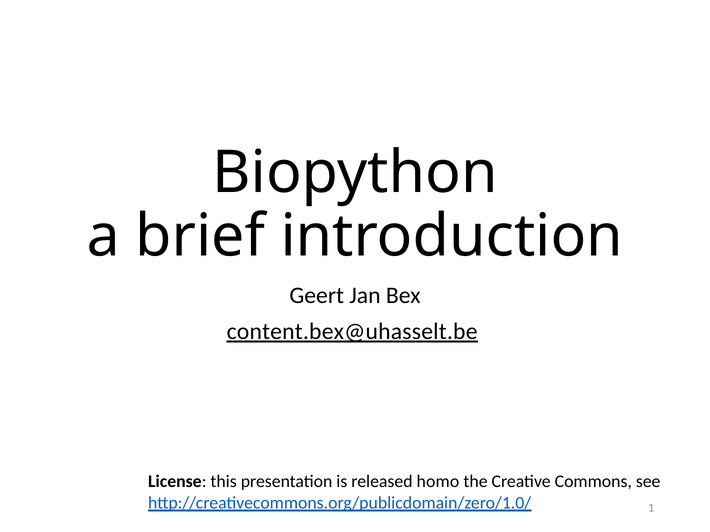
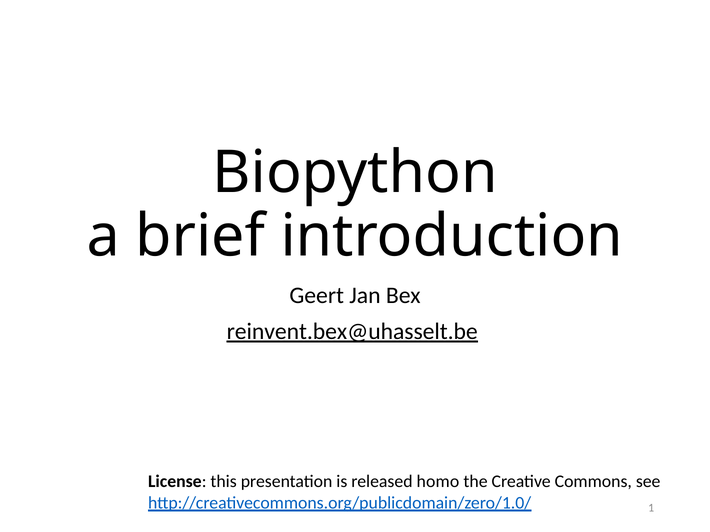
content.bex@uhasselt.be: content.bex@uhasselt.be -> reinvent.bex@uhasselt.be (352, 332)
